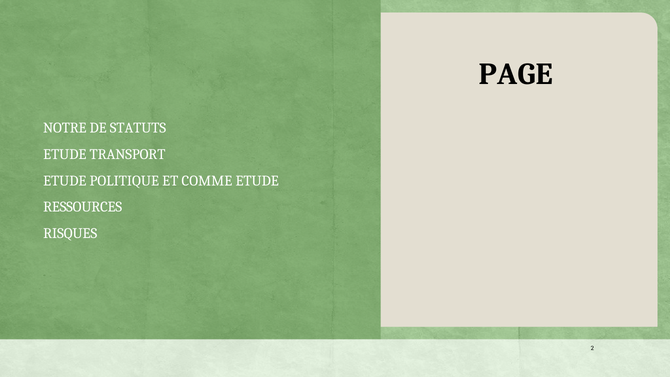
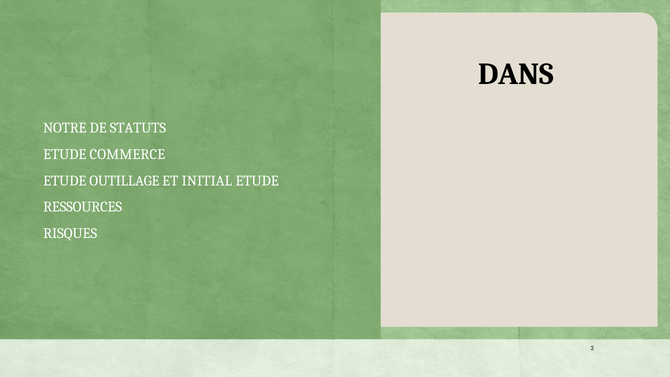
PAGE: PAGE -> DANS (516, 74)
TRANSPORT: TRANSPORT -> COMMERCE (127, 154)
POLITIQUE: POLITIQUE -> OUTILLAGE (124, 181)
COMME: COMME -> INITIAL (207, 181)
